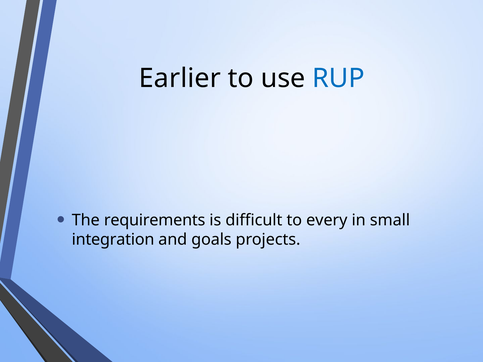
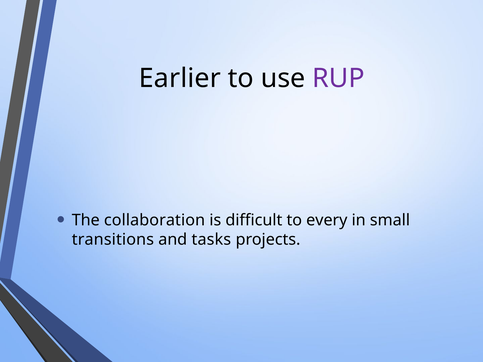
RUP colour: blue -> purple (339, 78)
requirements: requirements -> collaboration (155, 220)
integration: integration -> transitions (113, 240)
goals: goals -> tasks (211, 240)
